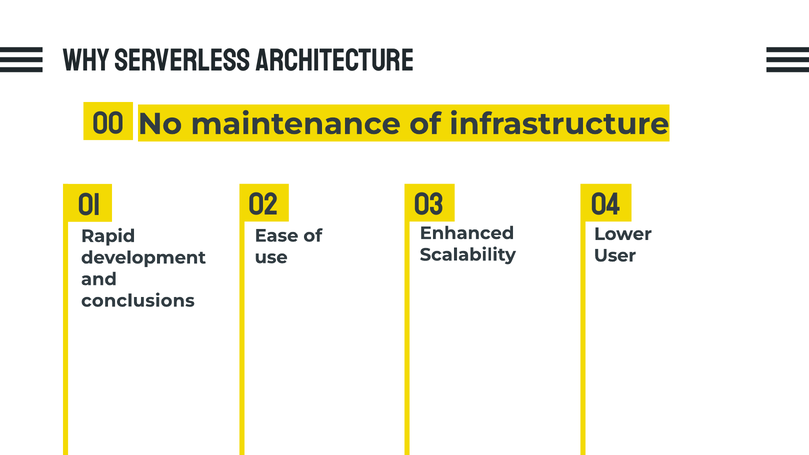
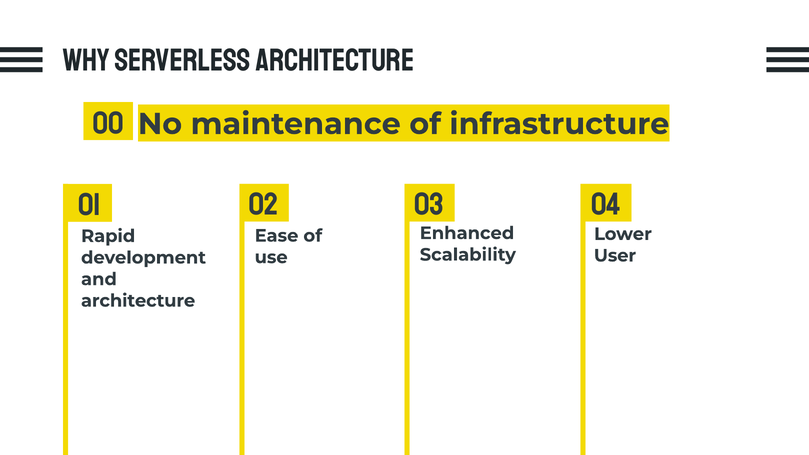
conclusions: conclusions -> architecture (138, 301)
